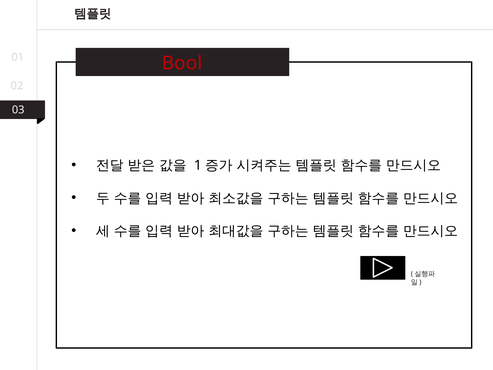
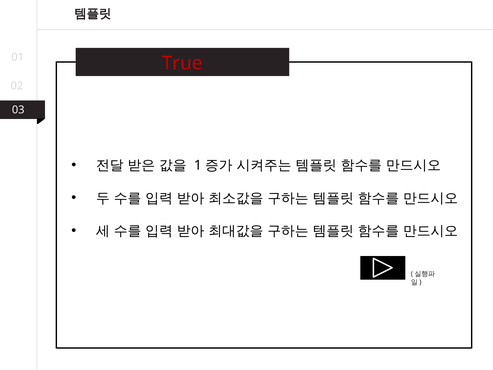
Bool: Bool -> True (182, 63)
